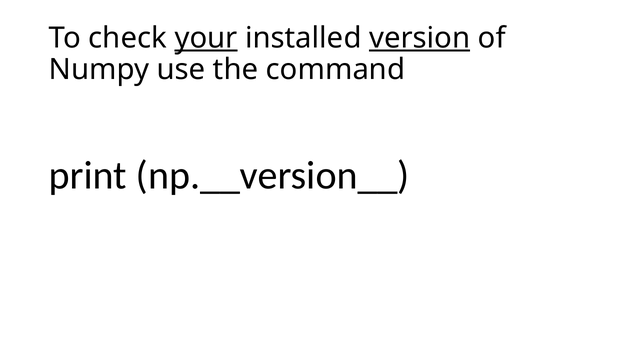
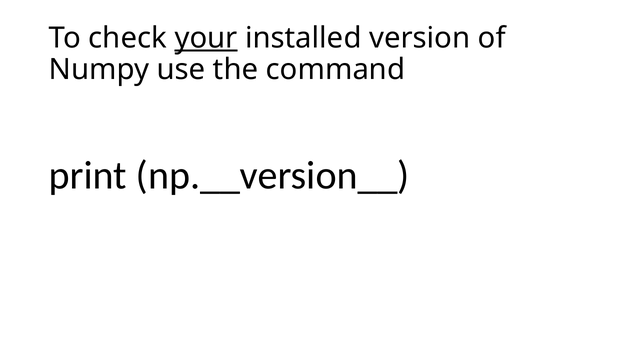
version underline: present -> none (420, 38)
